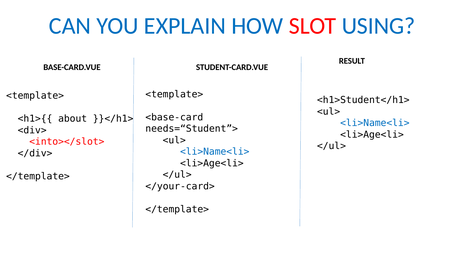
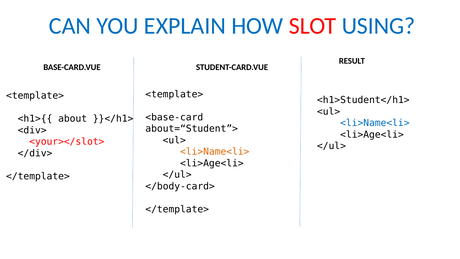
needs=“Student”>: needs=“Student”> -> about=“Student”> (192, 129)
<into></slot>: <into></slot> -> <your></slot> (67, 142)
<li>Name<li> colour: blue -> orange (215, 152)
</your-card>: </your-card> -> </body-card> (180, 186)
